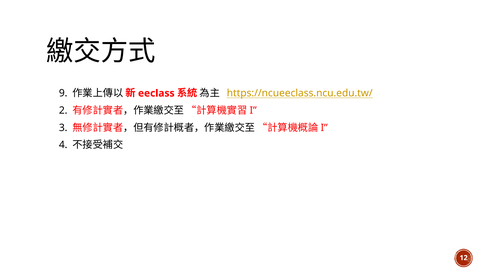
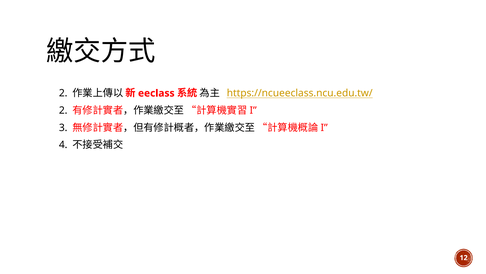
9: 9 -> 2 (63, 93)
